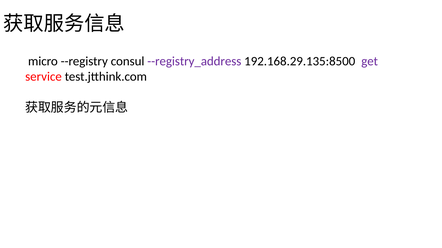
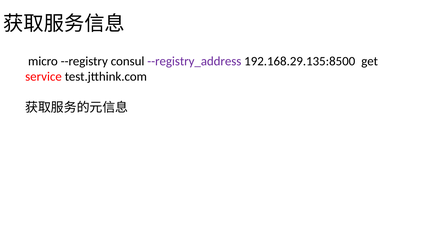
get colour: purple -> black (370, 61)
